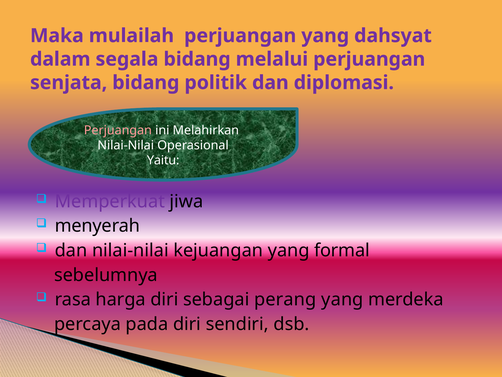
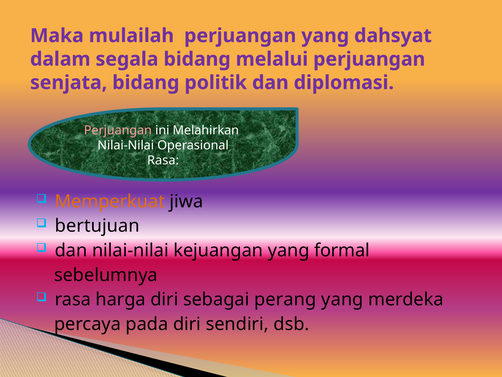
Yaitu: Yaitu -> Rasa (163, 160)
Memperkuat colour: purple -> orange (110, 201)
menyerah: menyerah -> bertujuan (97, 226)
